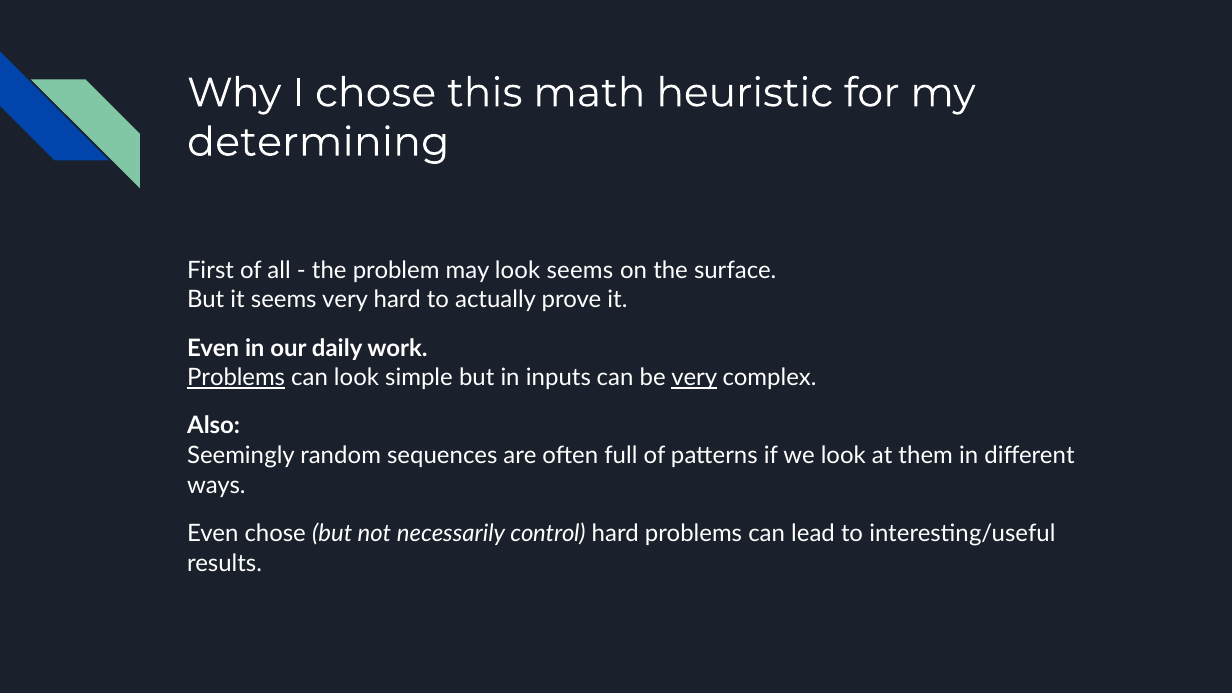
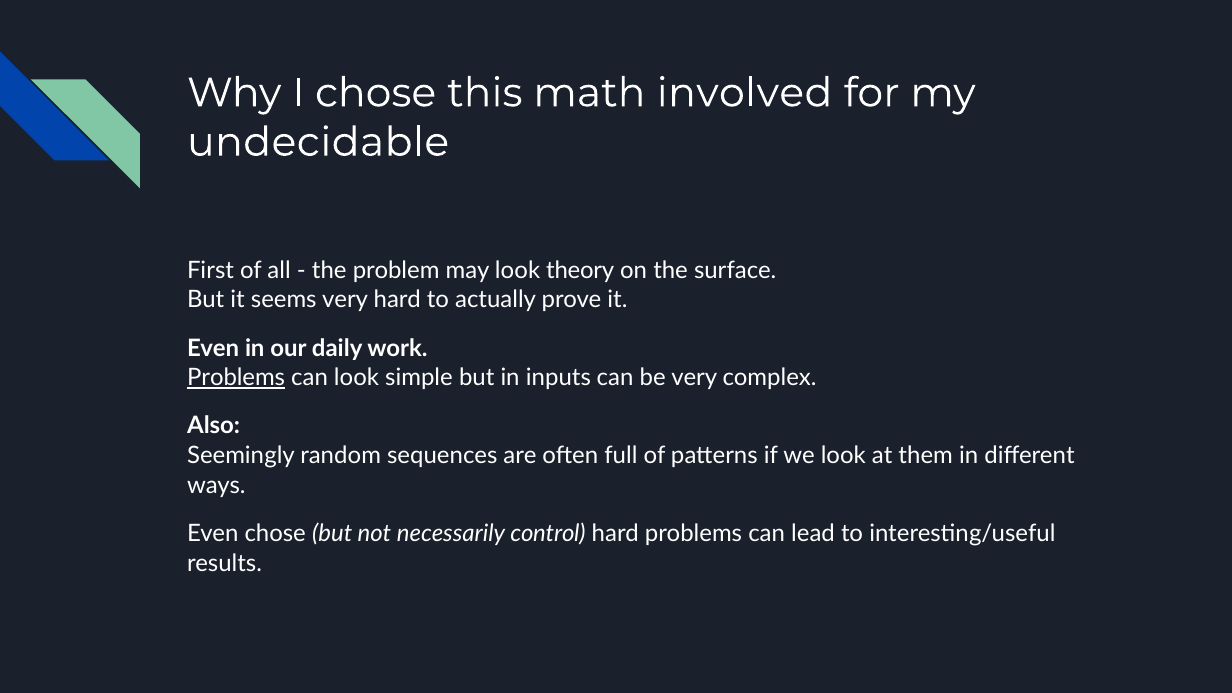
heuristic: heuristic -> involved (745, 93)
determining: determining -> undecidable (318, 142)
look seems: seems -> theory (580, 270)
very underline: present -> none (694, 378)
